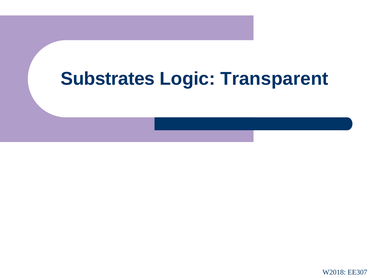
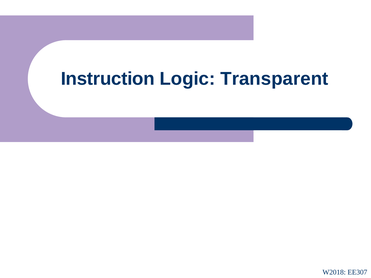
Substrates: Substrates -> Instruction (108, 79)
